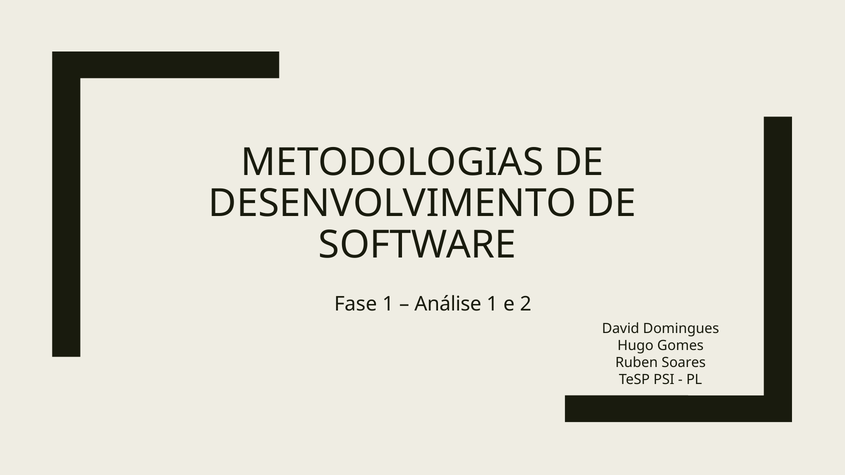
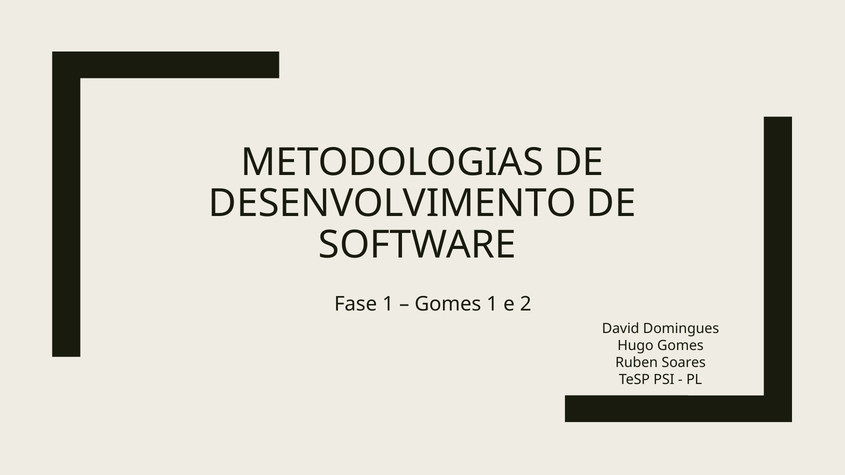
Análise: Análise -> Gomes (448, 304)
